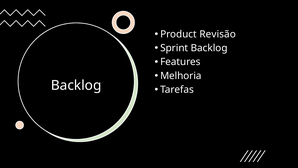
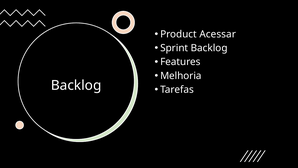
Revisão: Revisão -> Acessar (218, 34)
